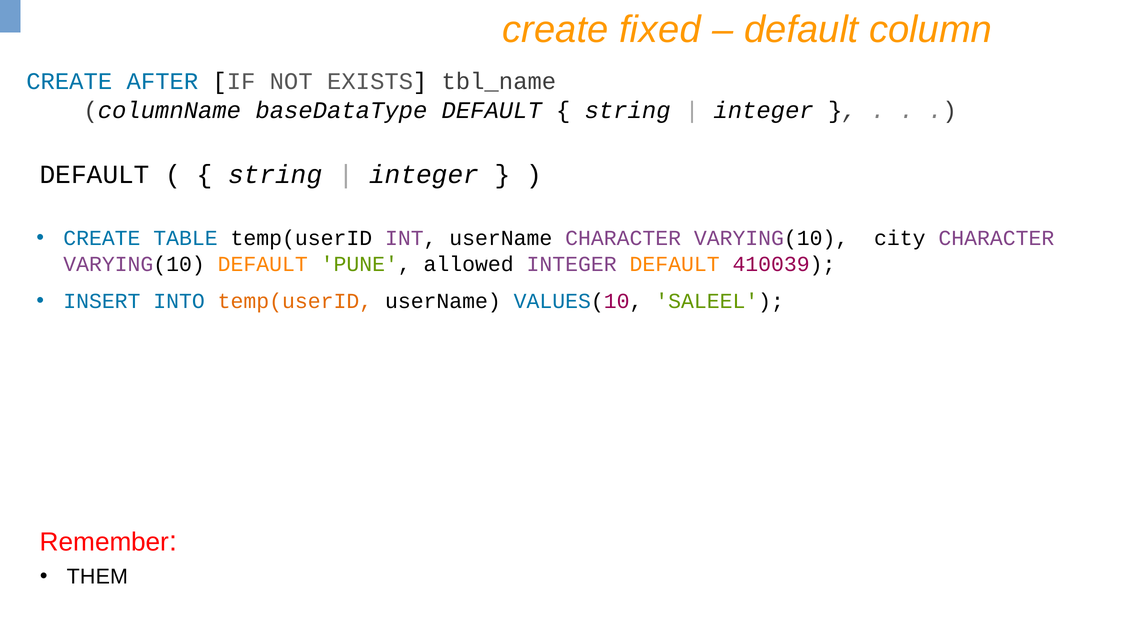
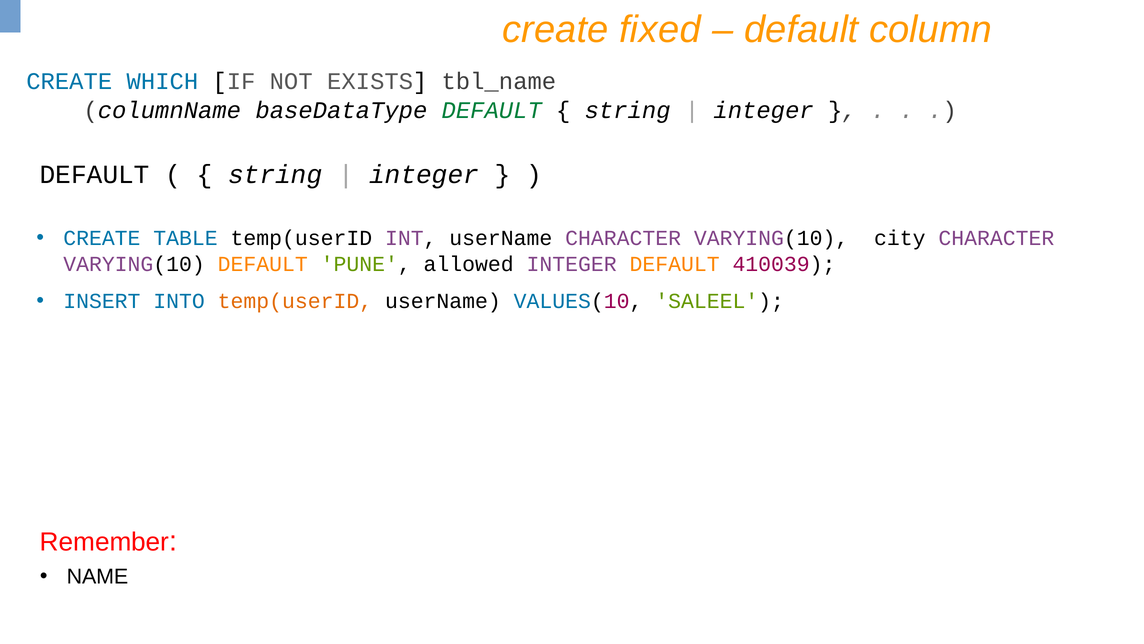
AFTER: AFTER -> WHICH (162, 82)
DEFAULT colour: black -> green (492, 110)
THEM: THEM -> NAME (97, 576)
